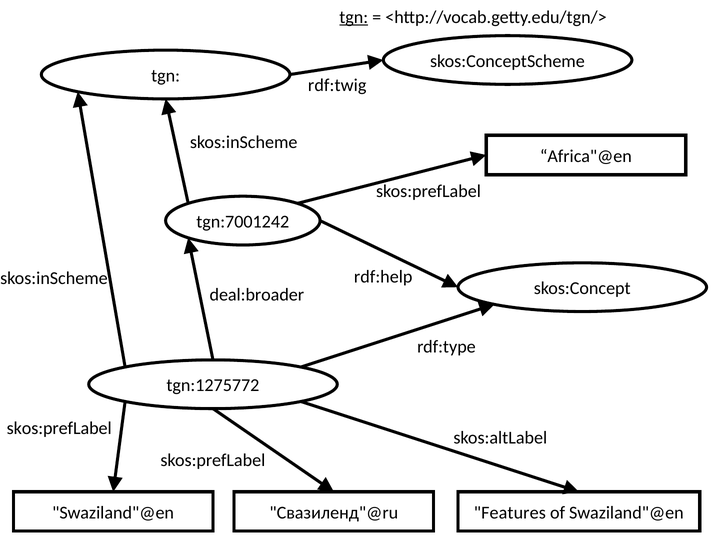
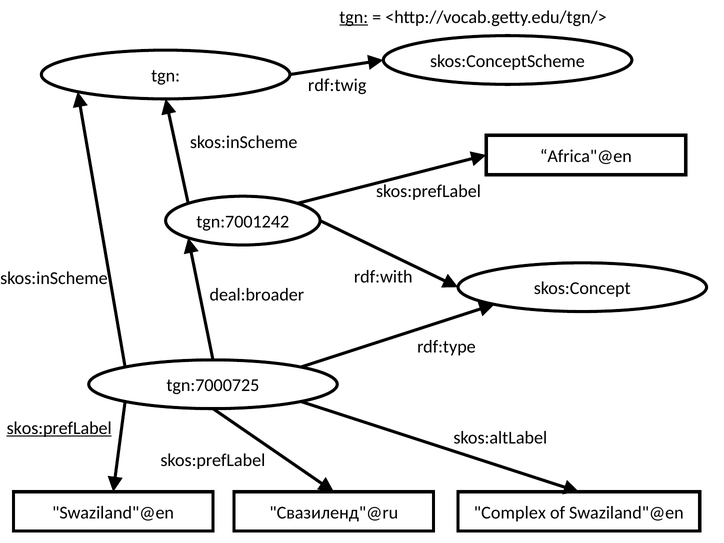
rdf:help: rdf:help -> rdf:with (383, 277)
tgn:1275772: tgn:1275772 -> tgn:7000725 (213, 385)
skos:prefLabel underline: none -> present (59, 428)
Features: Features -> Complex (510, 513)
